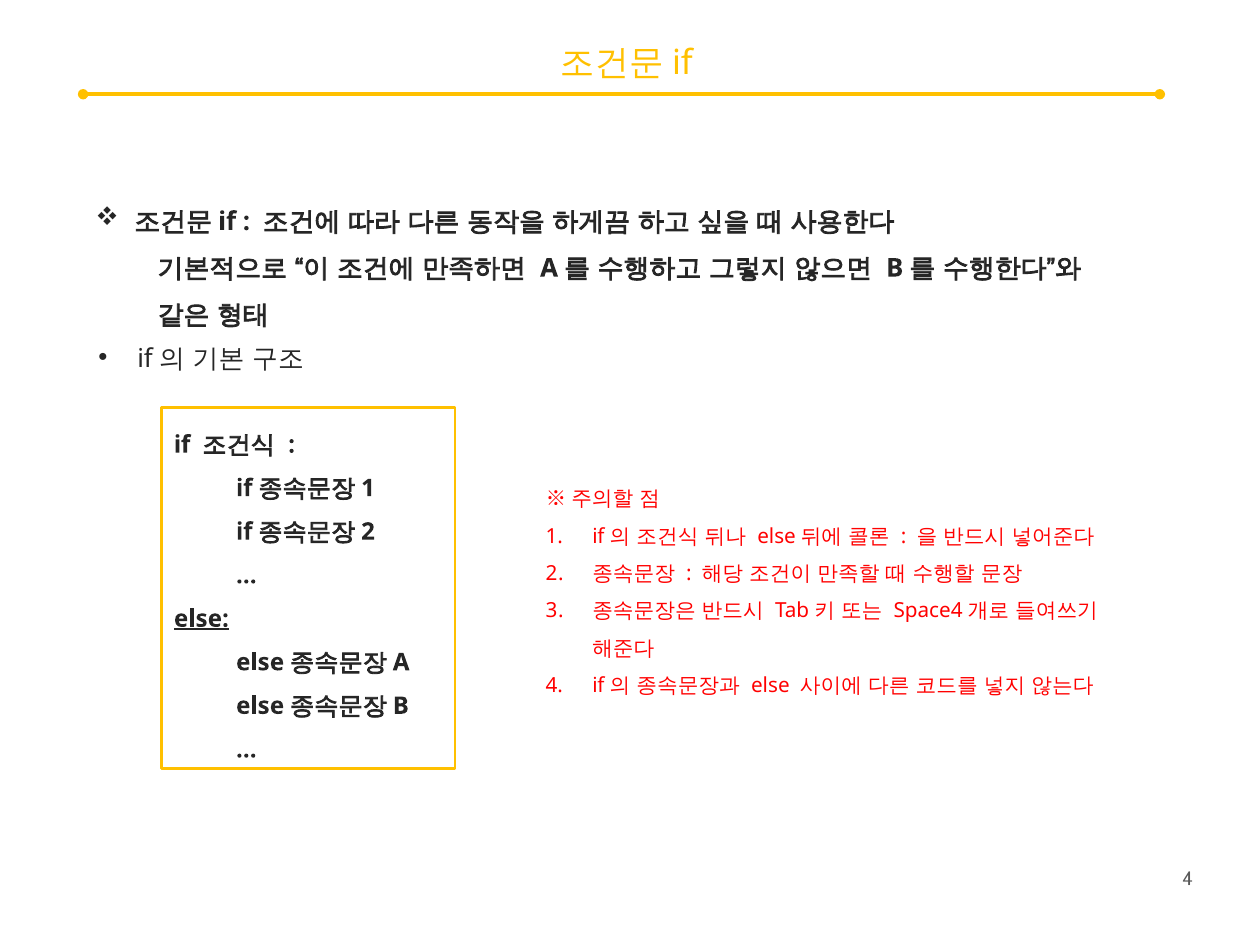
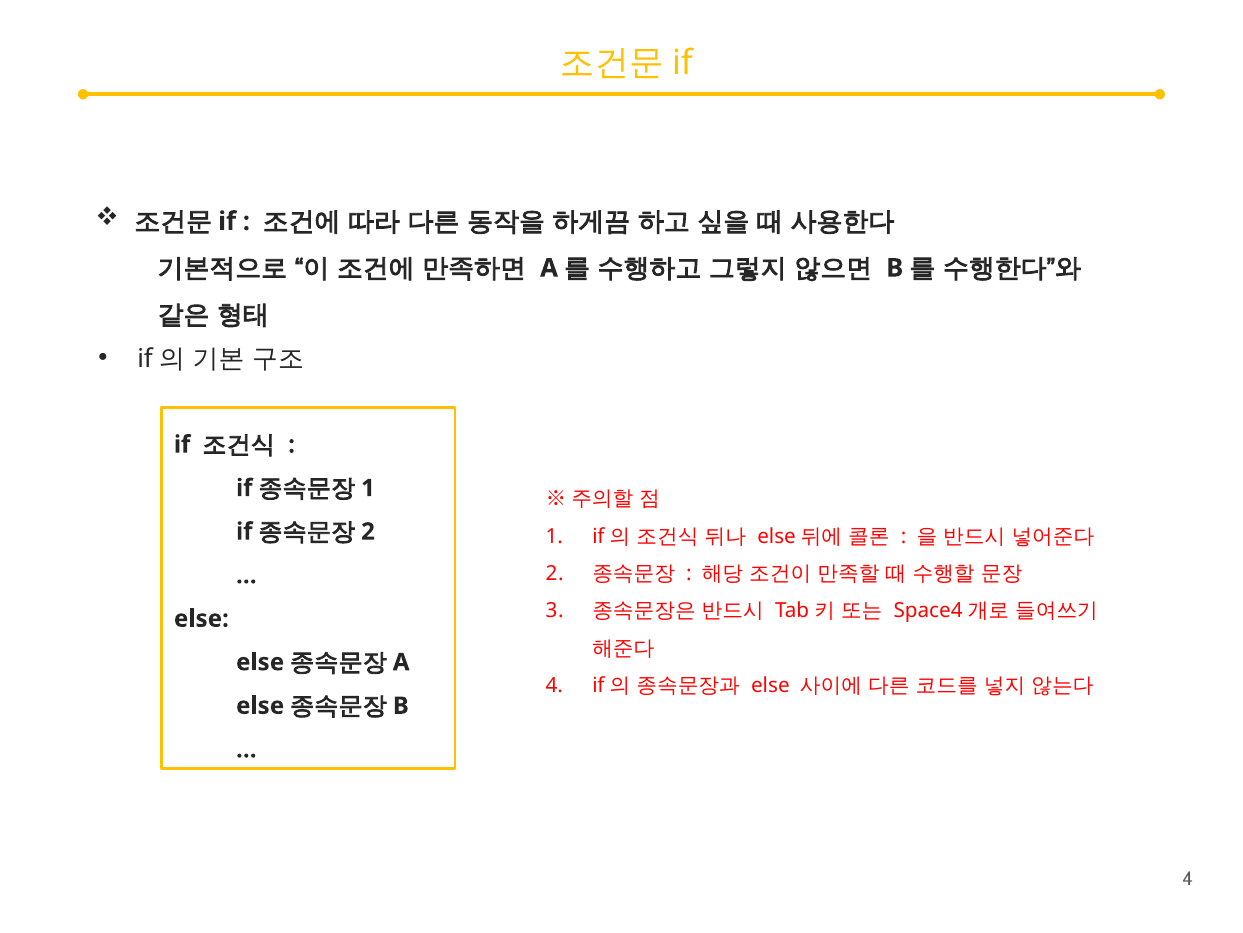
else underline: present -> none (201, 618)
